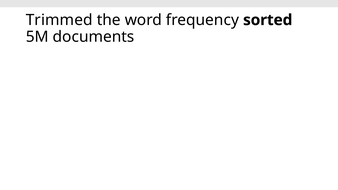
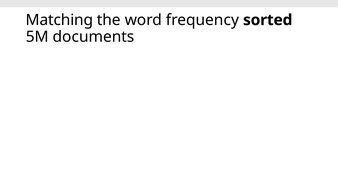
Trimmed: Trimmed -> Matching (59, 20)
